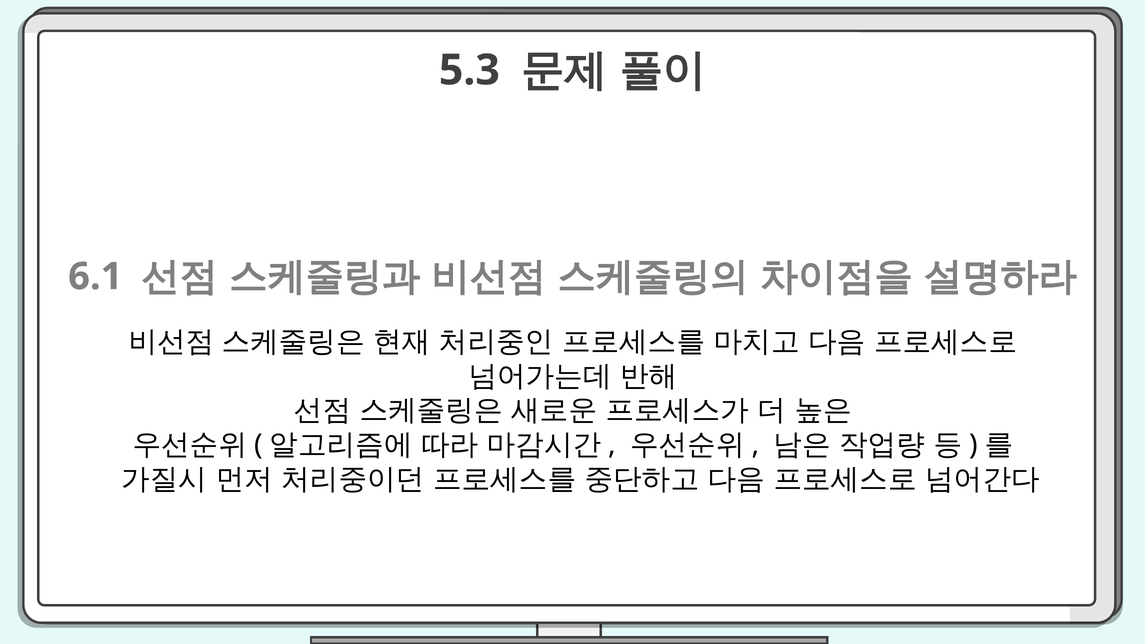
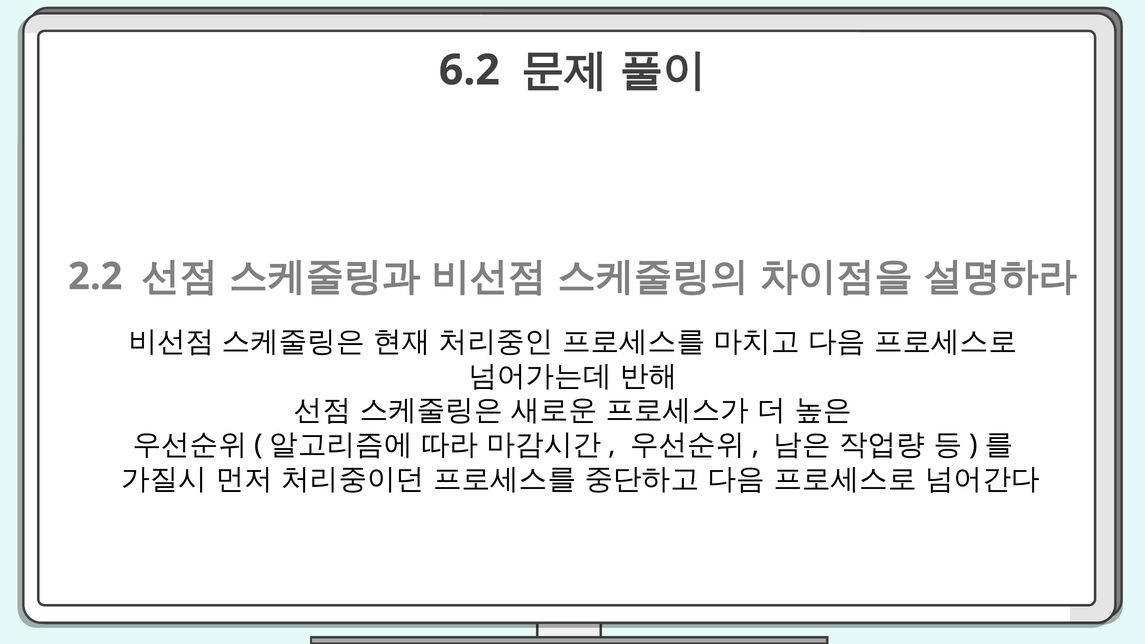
5.3: 5.3 -> 6.2 (469, 70)
6.1: 6.1 -> 2.2 (95, 277)
